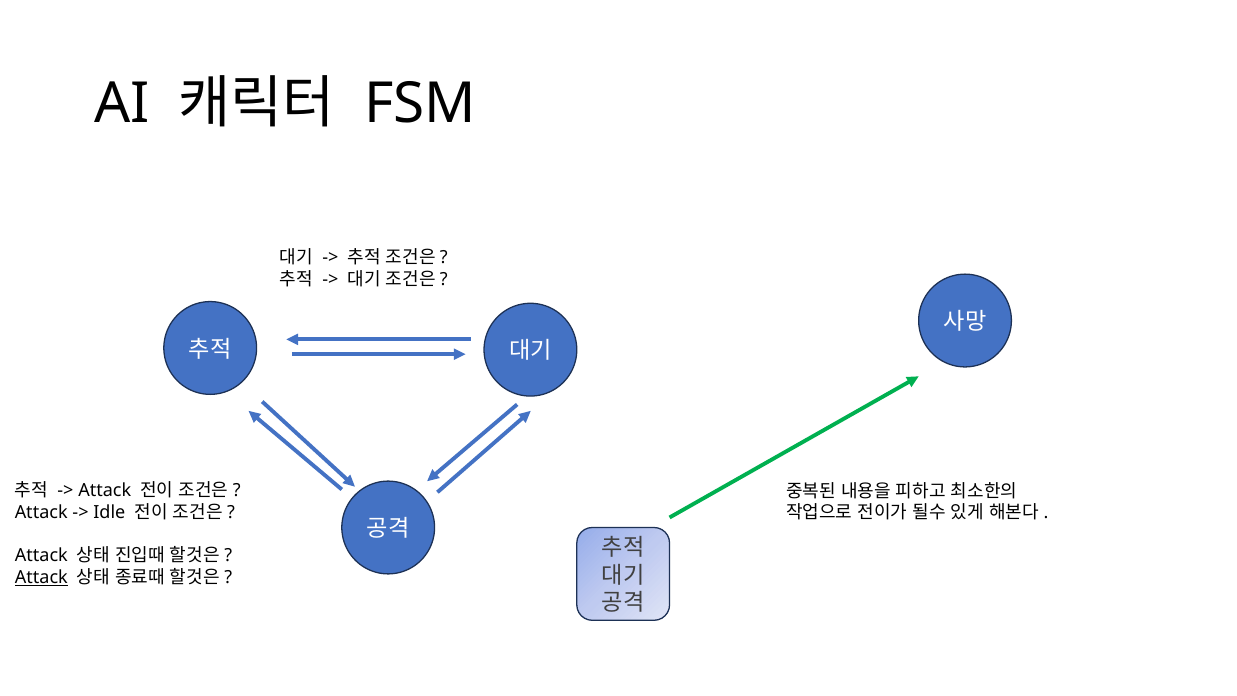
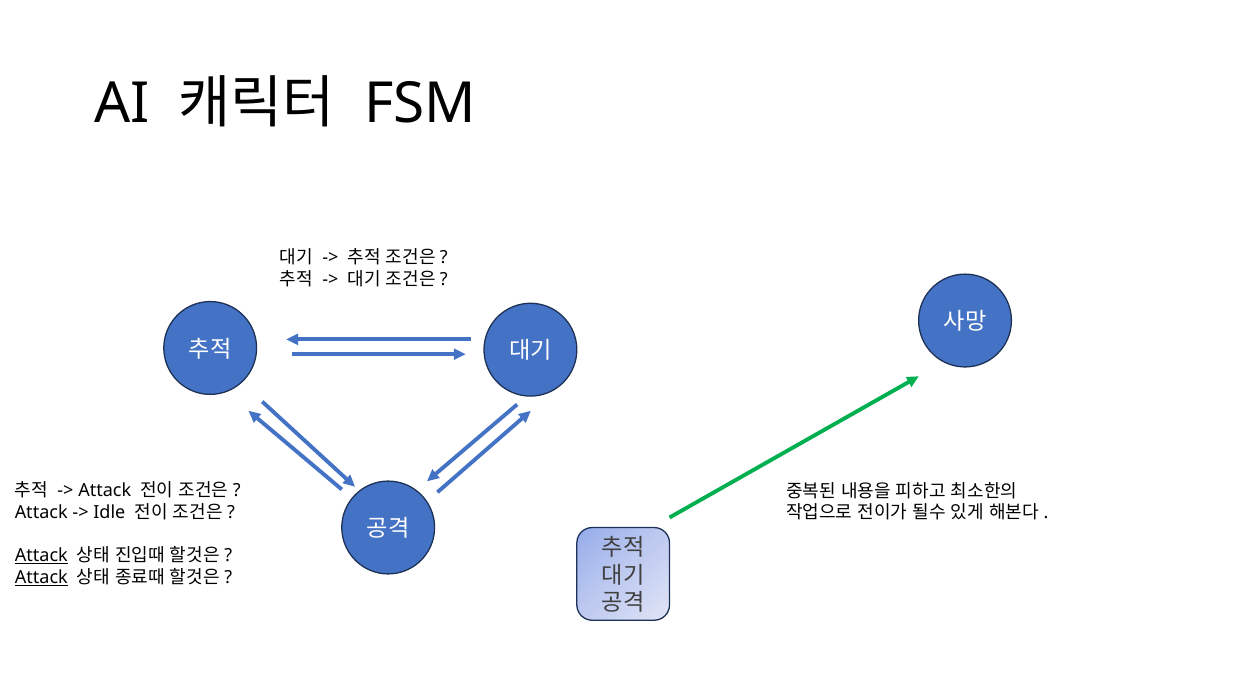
Attack underline: none -> present (41, 555)
